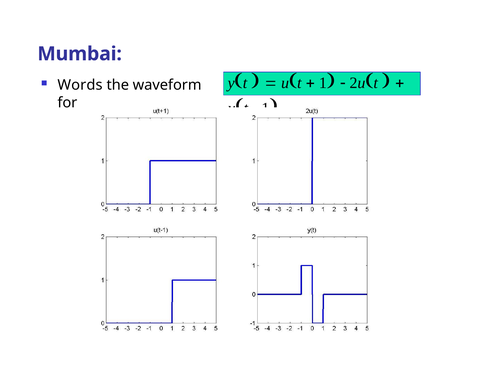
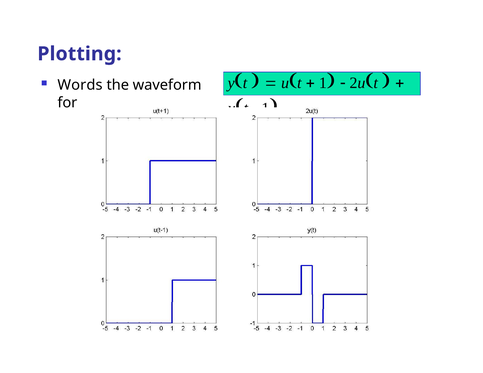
Mumbai: Mumbai -> Plotting (79, 54)
